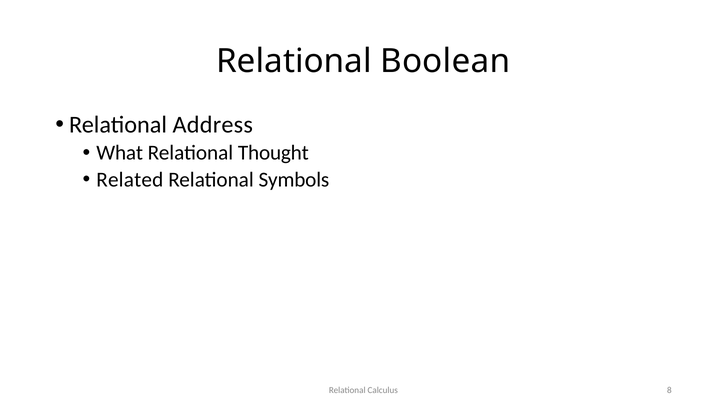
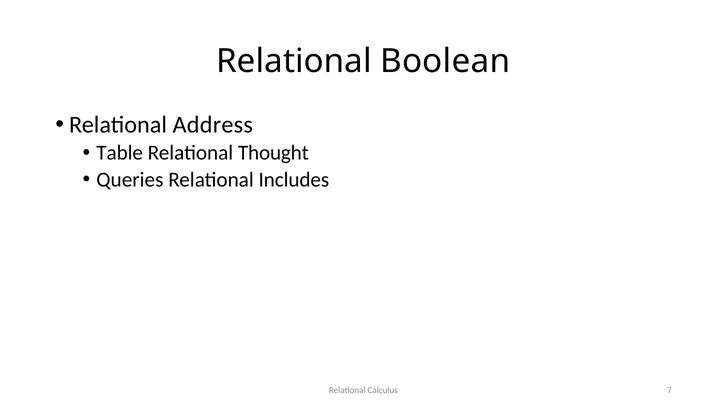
What: What -> Table (120, 153)
Related: Related -> Queries (130, 180)
Symbols: Symbols -> Includes (294, 180)
8: 8 -> 7 (669, 390)
